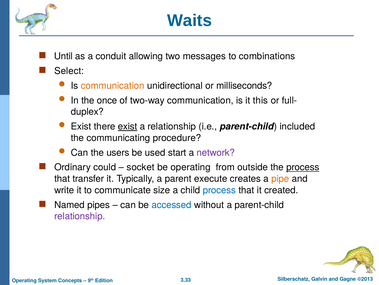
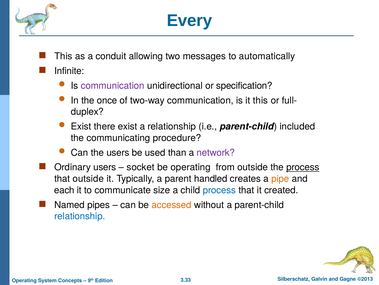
Waits: Waits -> Every (190, 21)
Until: Until -> This (63, 56)
combinations: combinations -> automatically (267, 56)
Select: Select -> Infinite (69, 71)
communication colour: orange -> purple (113, 85)
milliseconds: milliseconds -> specification (244, 85)
exist underline: present -> none (128, 126)
start: start -> than (177, 152)
Ordinary could: could -> users (105, 167)
that transfer: transfer -> outside (88, 178)
execute: execute -> handled (211, 178)
write: write -> each (64, 190)
accessed colour: blue -> orange (172, 204)
relationship colour: purple -> blue (80, 216)
